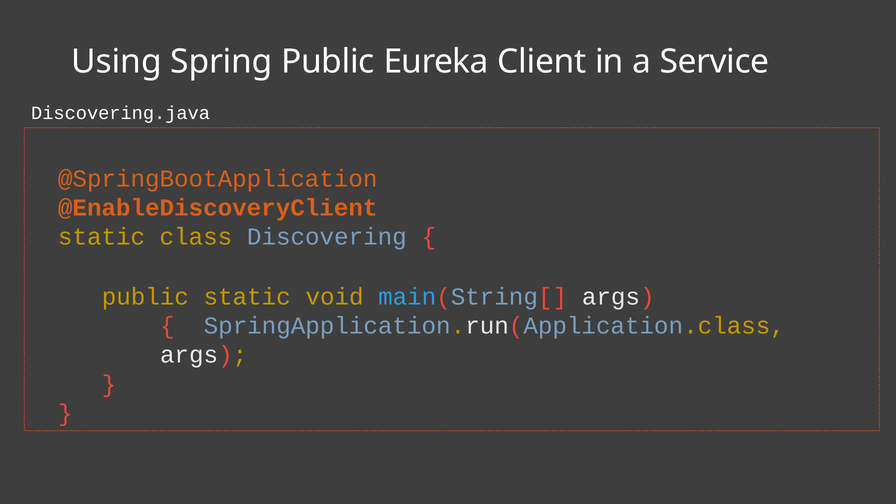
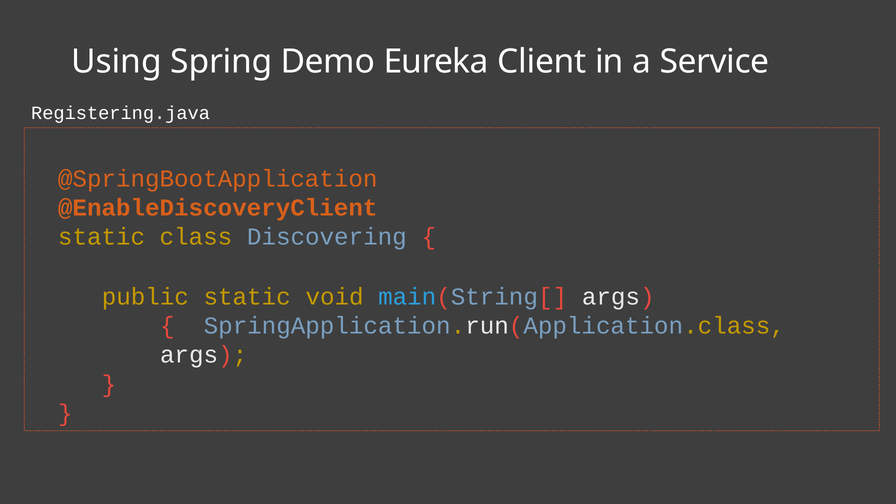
Spring Public: Public -> Demo (328, 62)
Discovering.java: Discovering.java -> Registering.java (121, 113)
